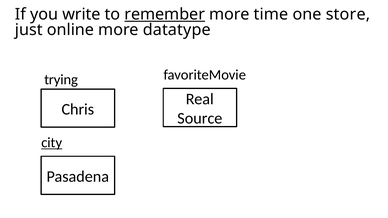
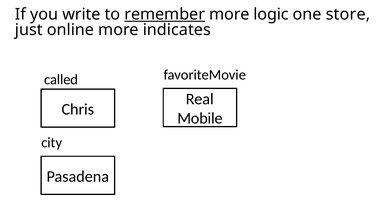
time: time -> logic (271, 14)
datatype: datatype -> indicates (177, 30)
trying: trying -> called (61, 80)
Source: Source -> Mobile (200, 118)
city underline: present -> none (52, 143)
